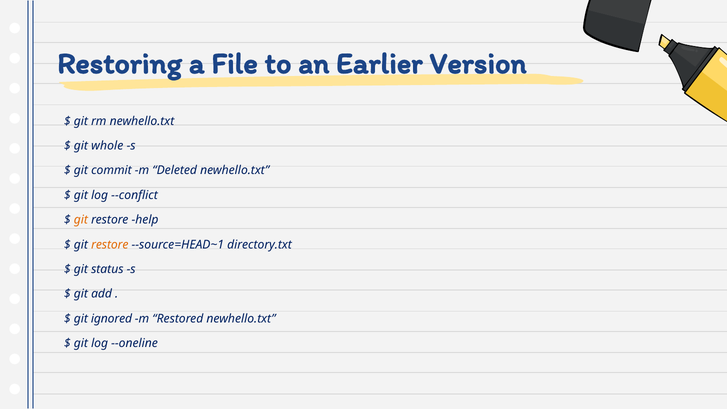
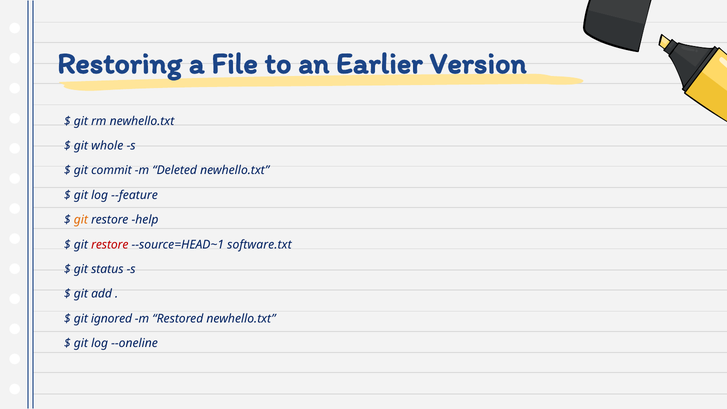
--conflict: --conflict -> --feature (135, 195)
restore colour: orange -> red (110, 245)
directory.txt: directory.txt -> software.txt (259, 245)
